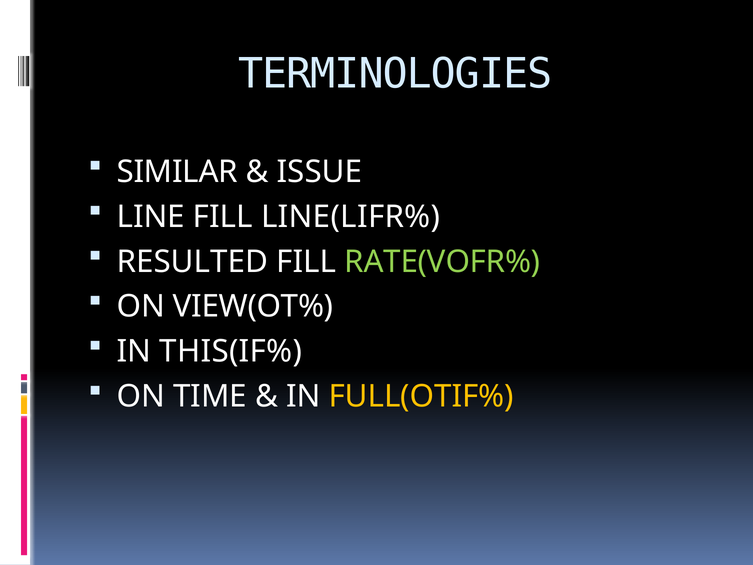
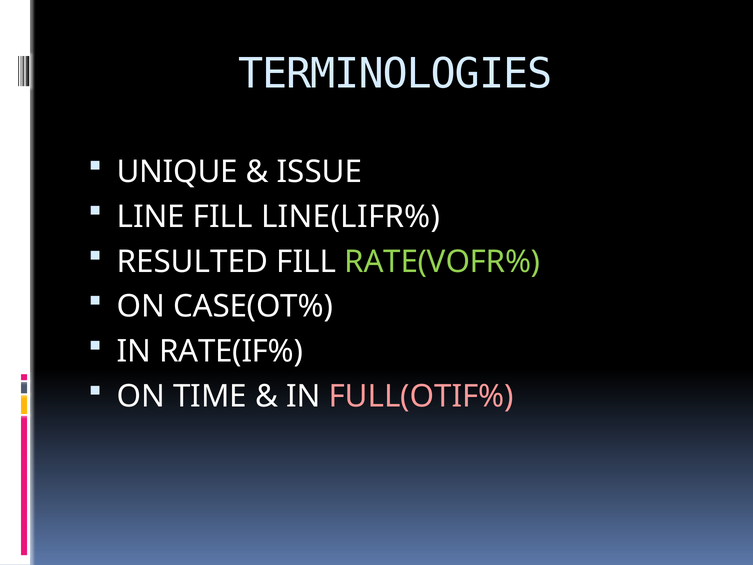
SIMILAR: SIMILAR -> UNIQUE (177, 172)
VIEW(OT%: VIEW(OT% -> CASE(OT% (253, 307)
THIS(IF%: THIS(IF% -> RATE(IF% (231, 351)
FULL(OTIF% colour: yellow -> pink (421, 396)
